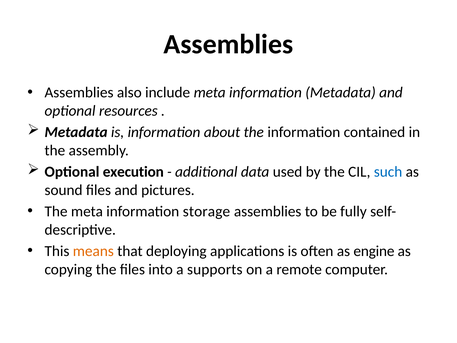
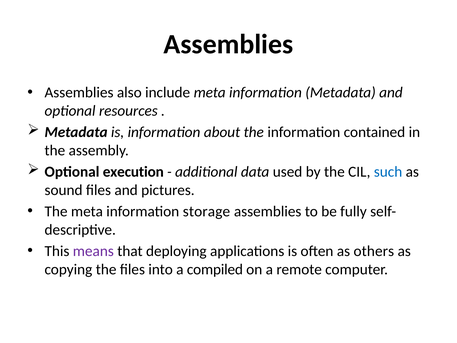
means colour: orange -> purple (93, 251)
engine: engine -> others (374, 251)
supports: supports -> compiled (215, 269)
